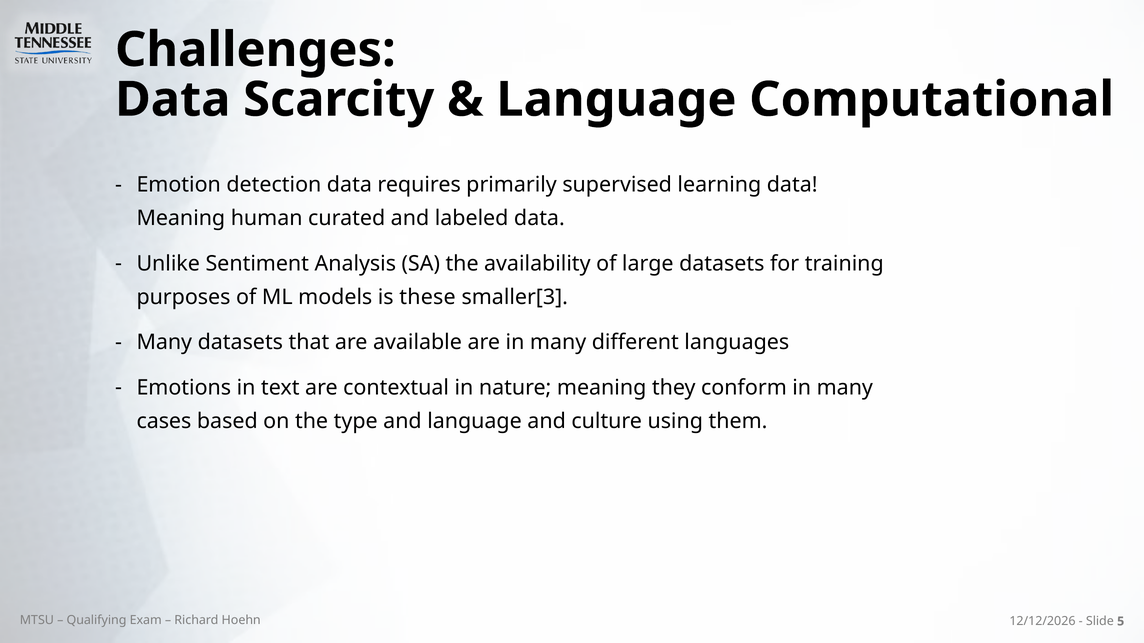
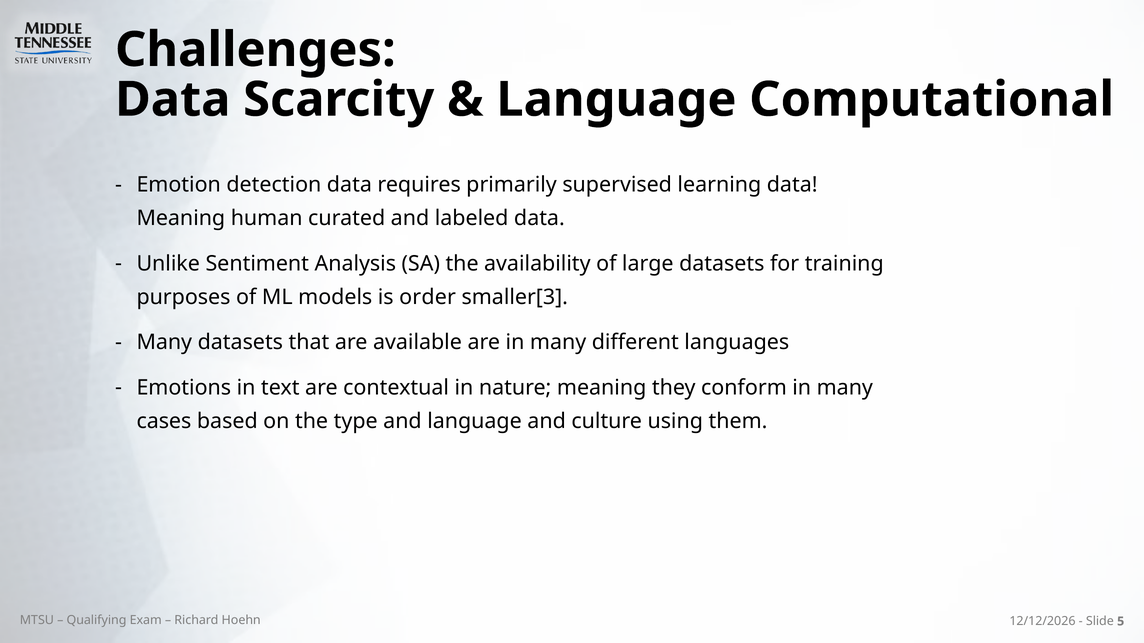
these: these -> order (428, 297)
